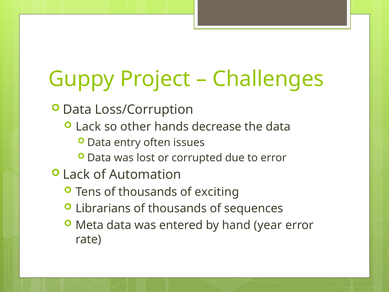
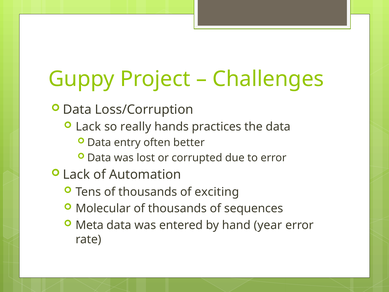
other: other -> really (136, 127)
decrease: decrease -> practices (217, 127)
issues: issues -> better (189, 142)
Librarians: Librarians -> Molecular (103, 208)
